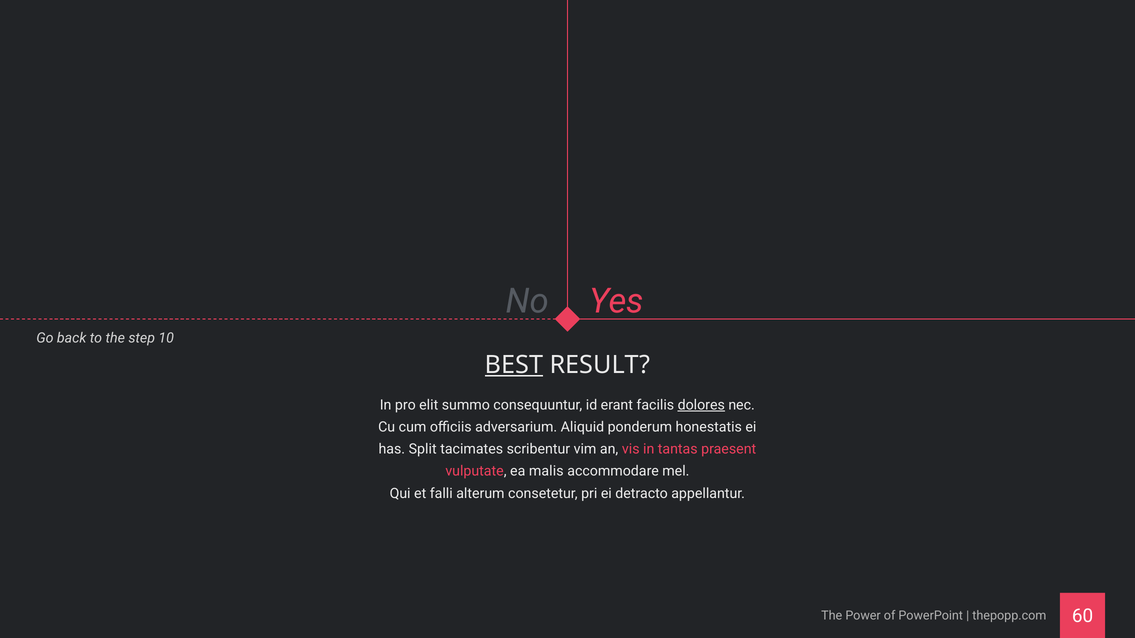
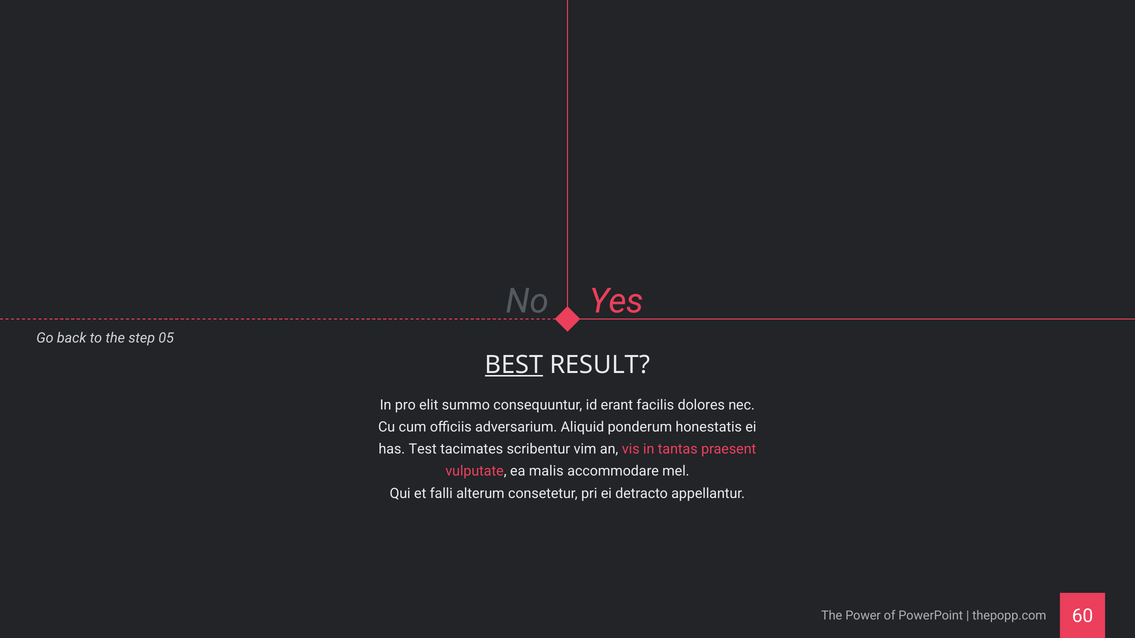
10: 10 -> 05 (166, 338)
dolores underline: present -> none (701, 405)
Split: Split -> Test (423, 449)
